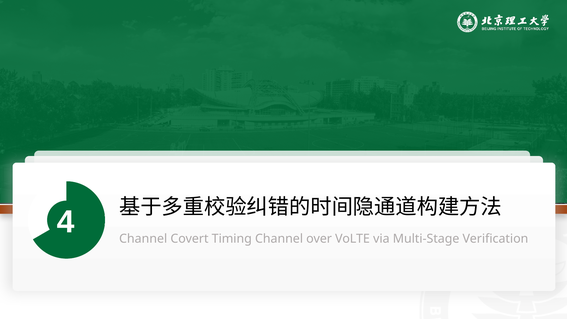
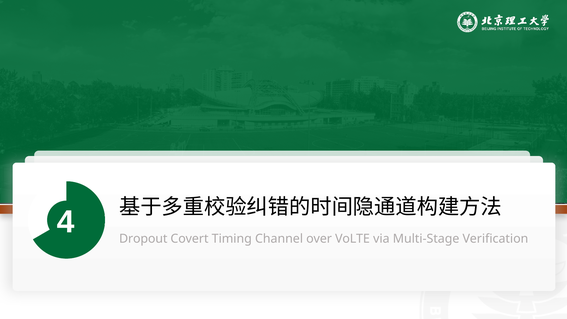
Channel: Channel -> Dropout (143, 239)
